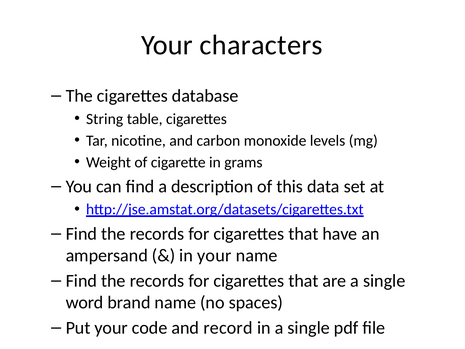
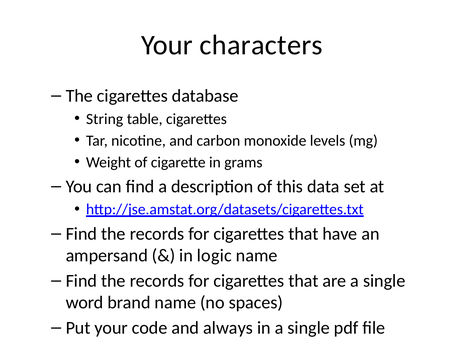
in your: your -> logic (214, 255)
record: record -> always (228, 328)
